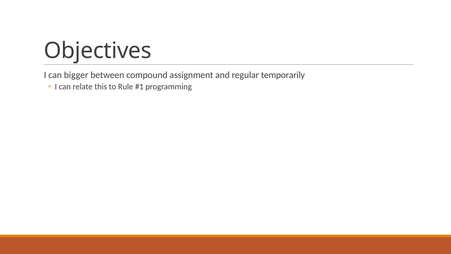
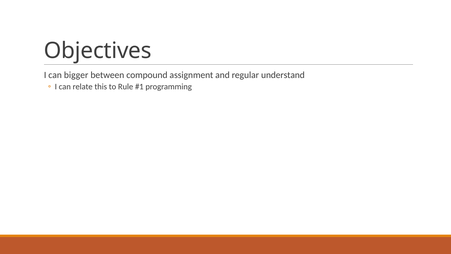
temporarily: temporarily -> understand (283, 75)
